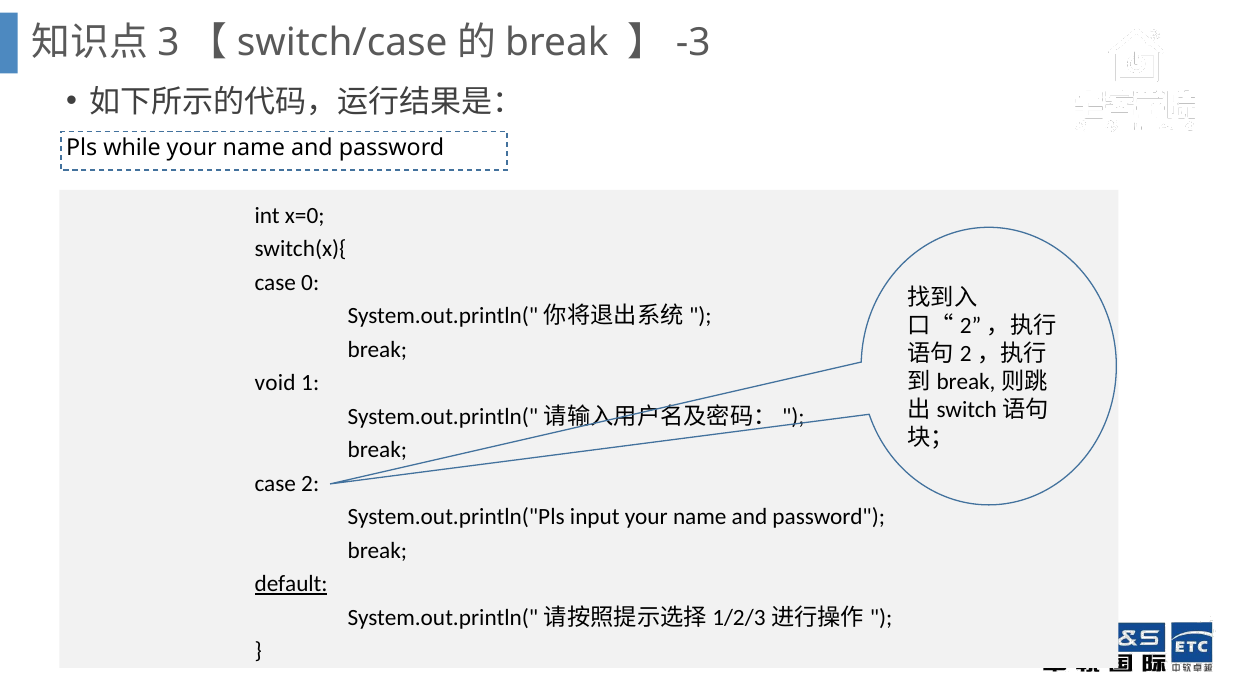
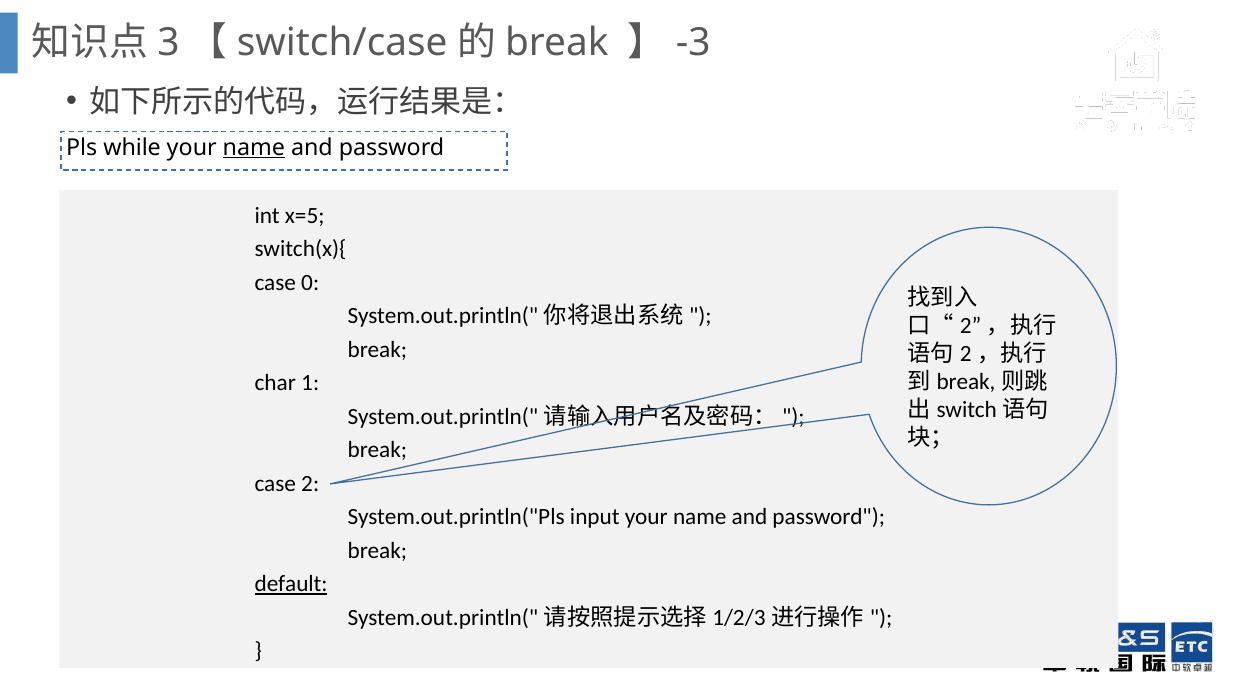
name underline: none -> present (254, 147)
x=0: x=0 -> x=5 (305, 216)
void: void -> char (275, 383)
